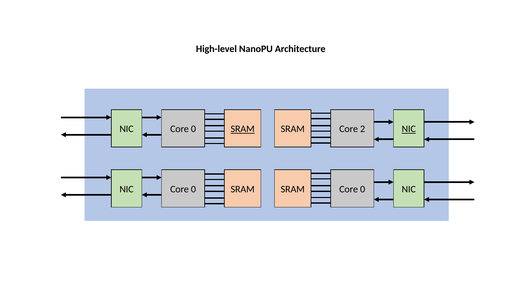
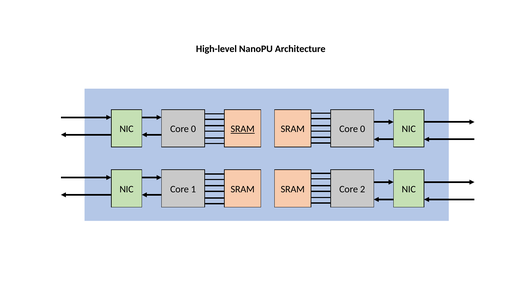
2: 2 -> 0 (363, 129)
NIC underline: present -> none (409, 129)
0: 0 -> 1 (193, 189)
0: 0 -> 2 (363, 189)
